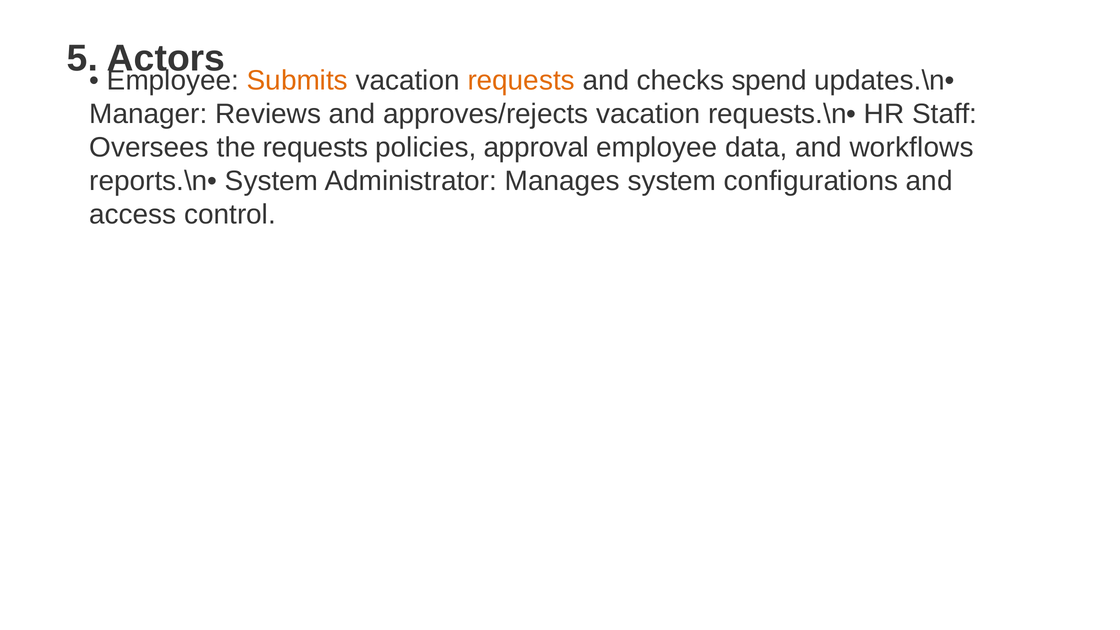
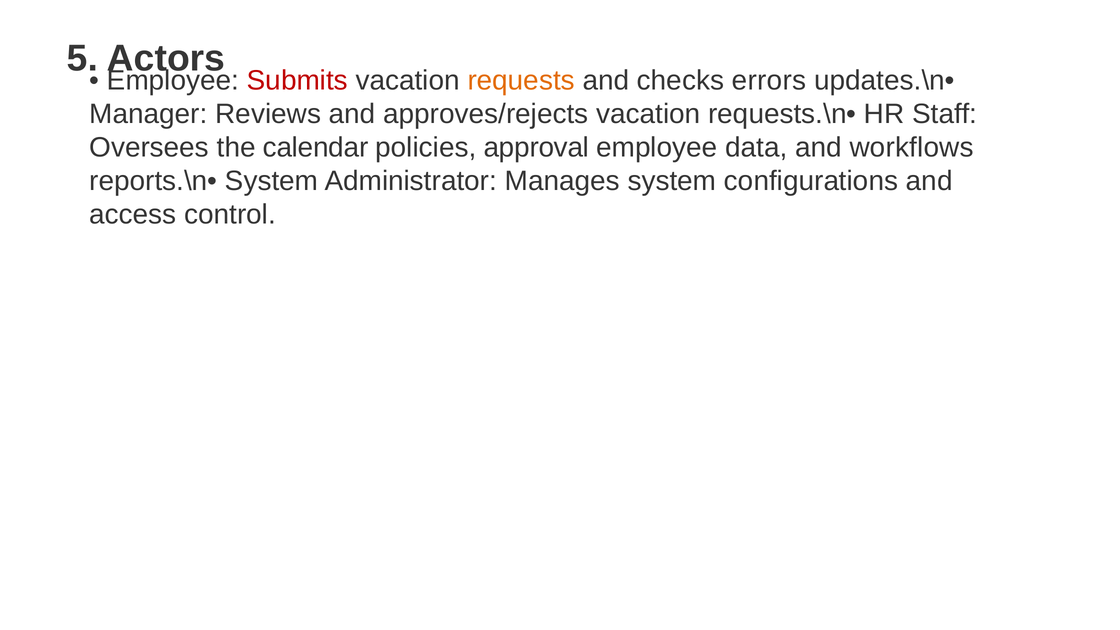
Submits colour: orange -> red (297, 80)
spend: spend -> errors (769, 80)
the requests: requests -> calendar (316, 148)
